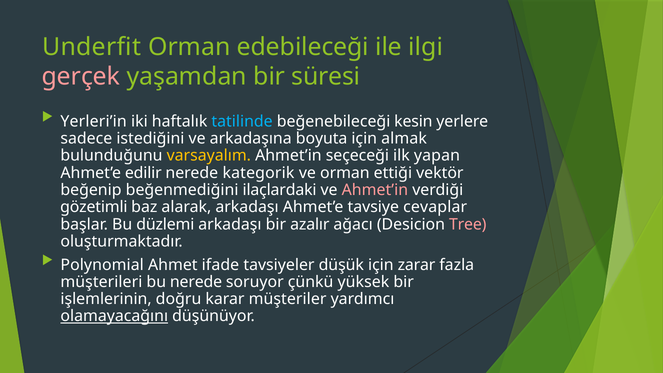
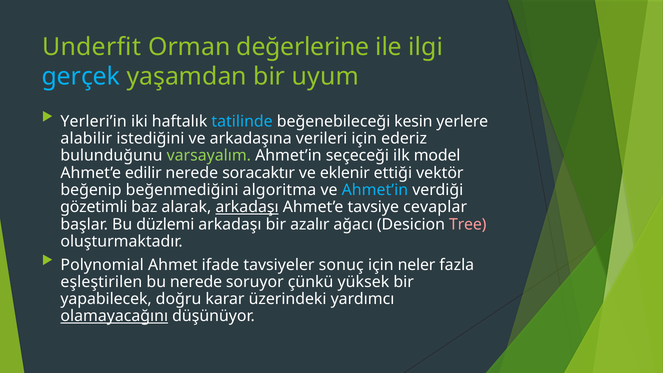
edebileceği: edebileceği -> değerlerine (303, 47)
gerçek colour: pink -> light blue (81, 77)
süresi: süresi -> uyum (326, 77)
sadece: sadece -> alabilir (86, 138)
boyuta: boyuta -> verileri (322, 138)
almak: almak -> ederiz (404, 138)
varsayalım colour: yellow -> light green (209, 156)
yapan: yapan -> model (437, 156)
kategorik: kategorik -> soracaktır (259, 173)
ve orman: orman -> eklenir (345, 173)
ilaçlardaki: ilaçlardaki -> algoritma (279, 190)
Ahmet’in colour: pink -> light blue (375, 190)
arkadaşı underline: none -> present (247, 207)
düşük: düşük -> sonuç (341, 265)
zarar: zarar -> neler (417, 265)
müşterileri: müşterileri -> eşleştirilen (101, 282)
işlemlerinin: işlemlerinin -> yapabilecek (106, 299)
müşteriler: müşteriler -> üzerindeki (288, 299)
